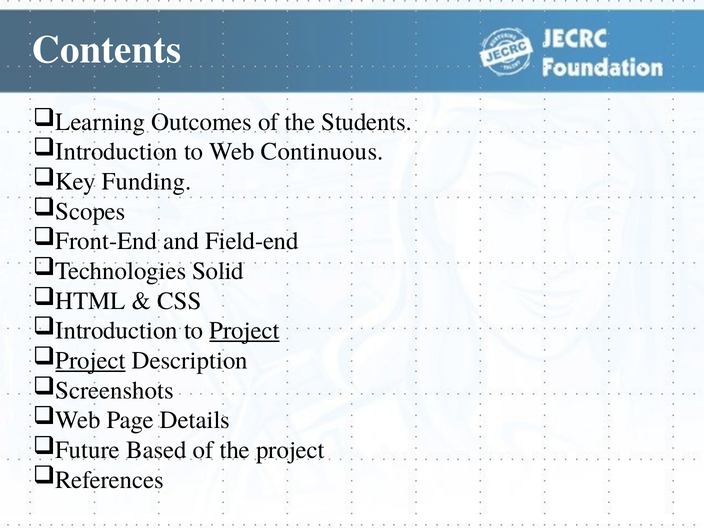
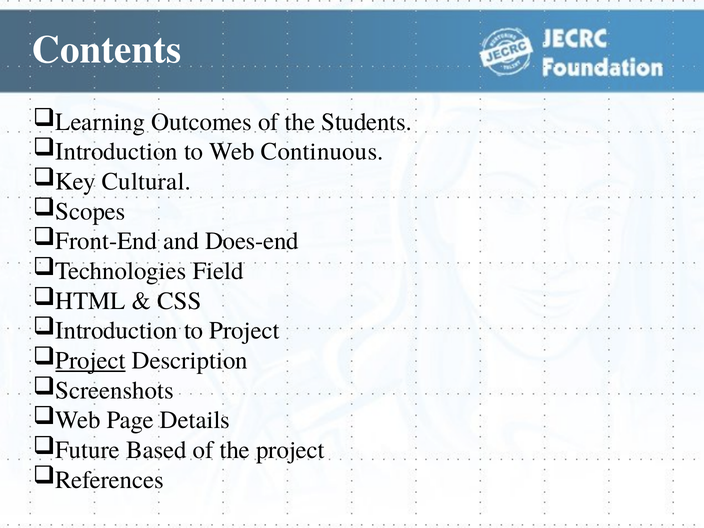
Funding: Funding -> Cultural (146, 182)
Field-end: Field-end -> Does-end (252, 241)
Solid: Solid -> Field (218, 271)
Project underline: present -> none (245, 331)
